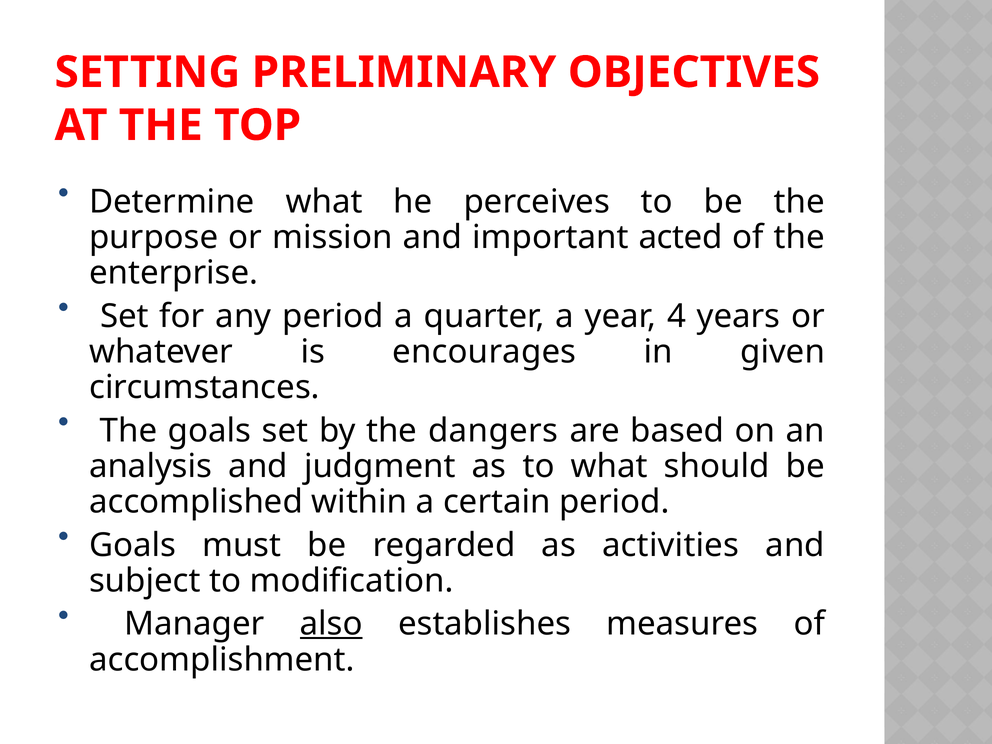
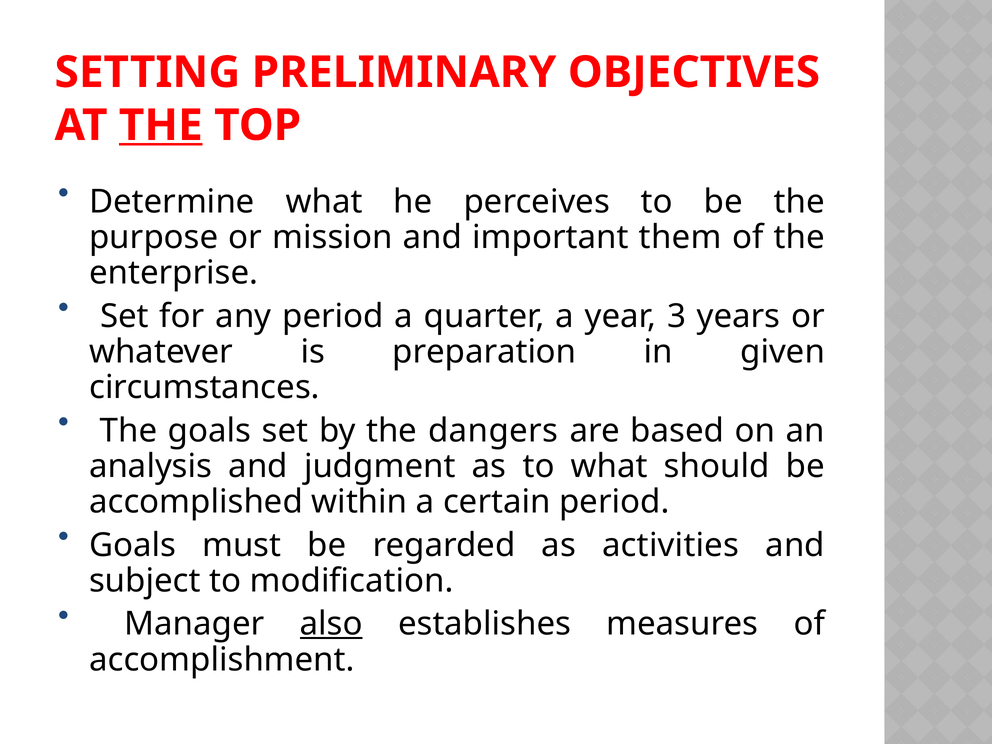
THE underline: none -> present (161, 125)
acted: acted -> them (680, 237)
4: 4 -> 3 (676, 316)
encourages: encourages -> preparation (484, 352)
